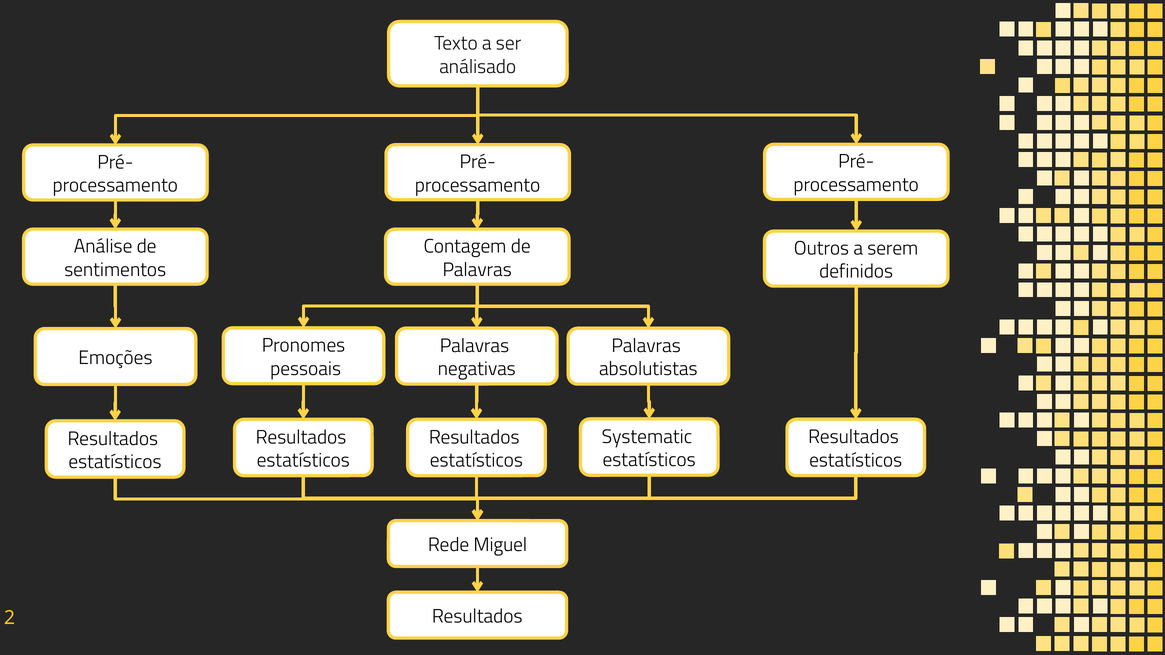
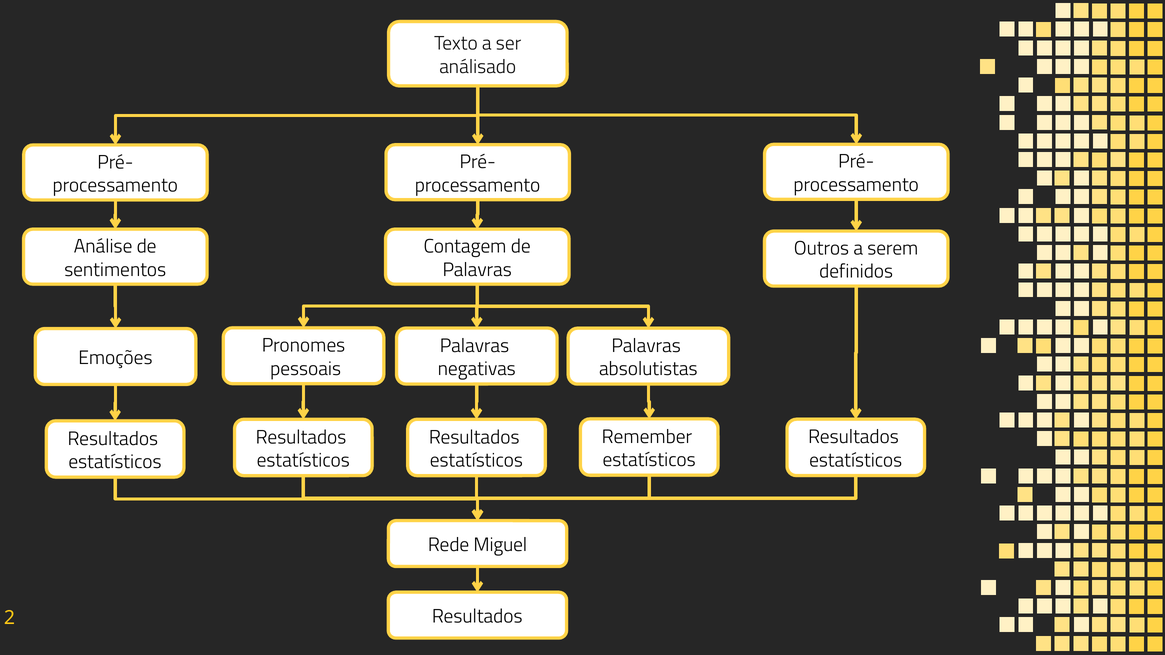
Systematic: Systematic -> Remember (647, 437)
